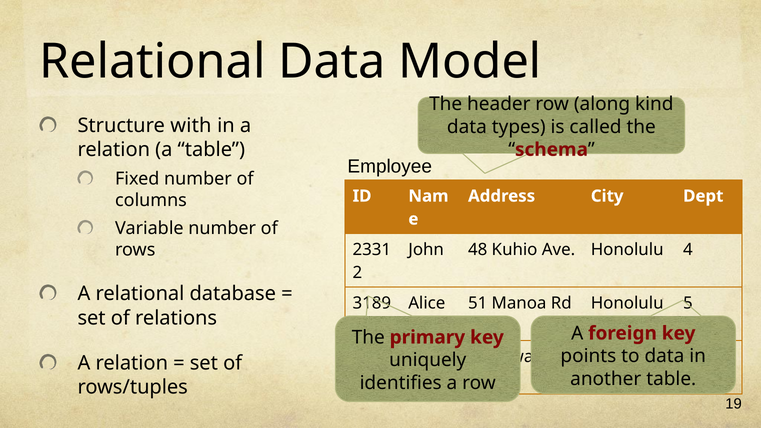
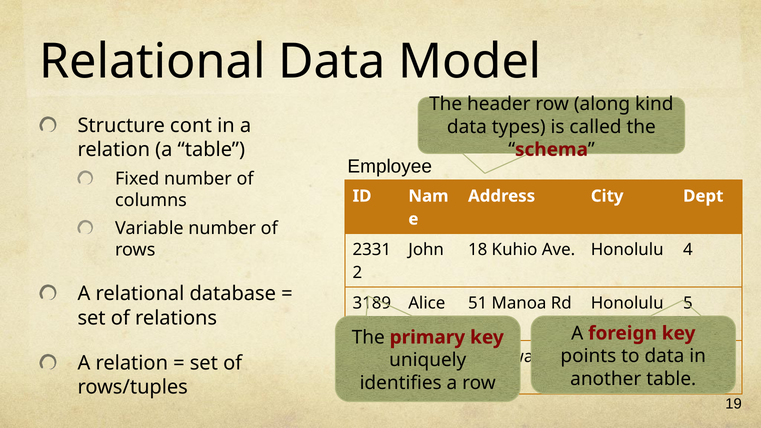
with: with -> cont (191, 126)
48: 48 -> 18 (478, 250)
